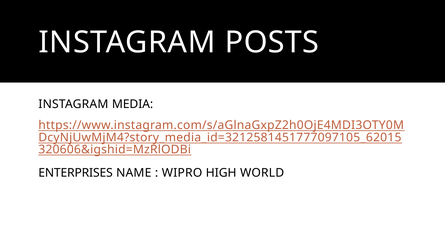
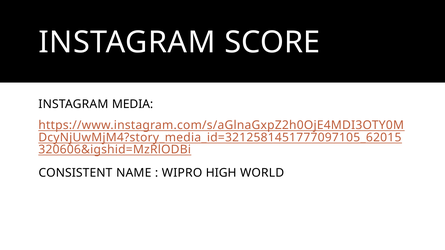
POSTS: POSTS -> SCORE (272, 42)
ENTERPRISES: ENTERPRISES -> CONSISTENT (75, 173)
